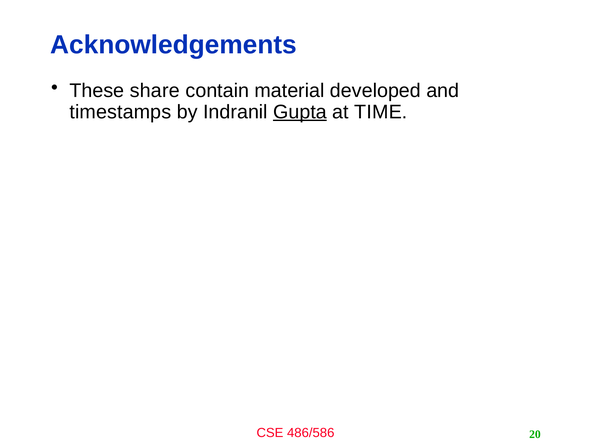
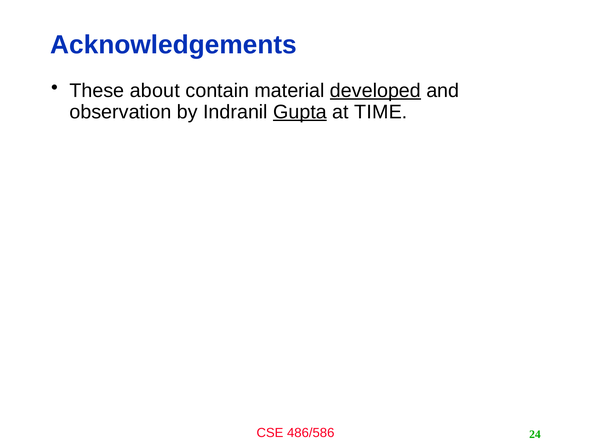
share: share -> about (155, 91)
developed underline: none -> present (375, 91)
timestamps: timestamps -> observation (120, 112)
20: 20 -> 24 (535, 435)
